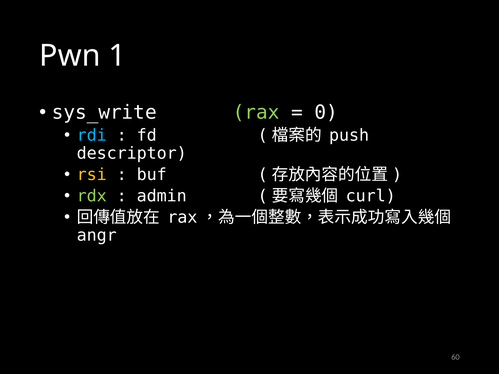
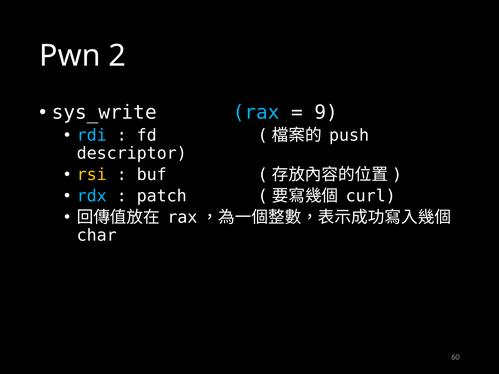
1: 1 -> 2 (117, 56)
rax colour: light green -> light blue (256, 112)
0: 0 -> 9 (326, 112)
rdx colour: light green -> light blue (92, 196)
admin: admin -> patch (162, 196)
angr: angr -> char (97, 236)
